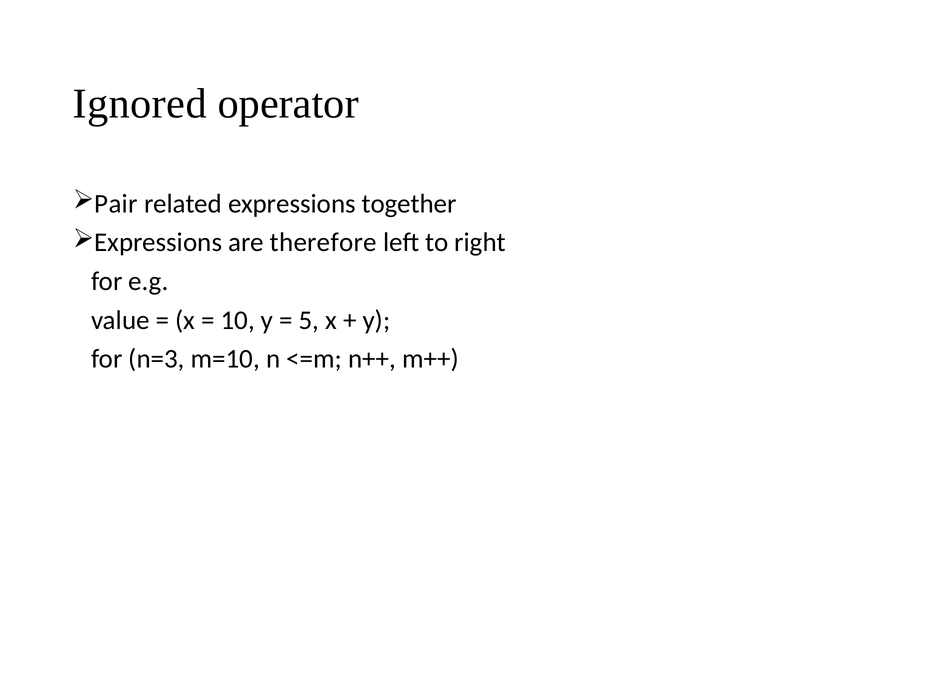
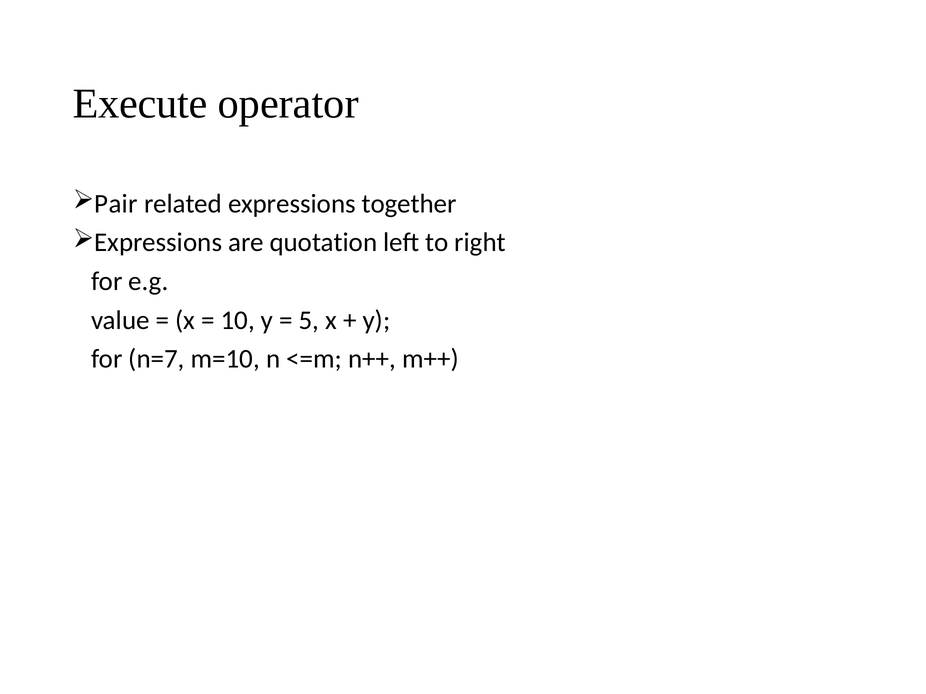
Ignored: Ignored -> Execute (140, 104)
therefore: therefore -> quotation (323, 243)
n=3: n=3 -> n=7 (157, 359)
